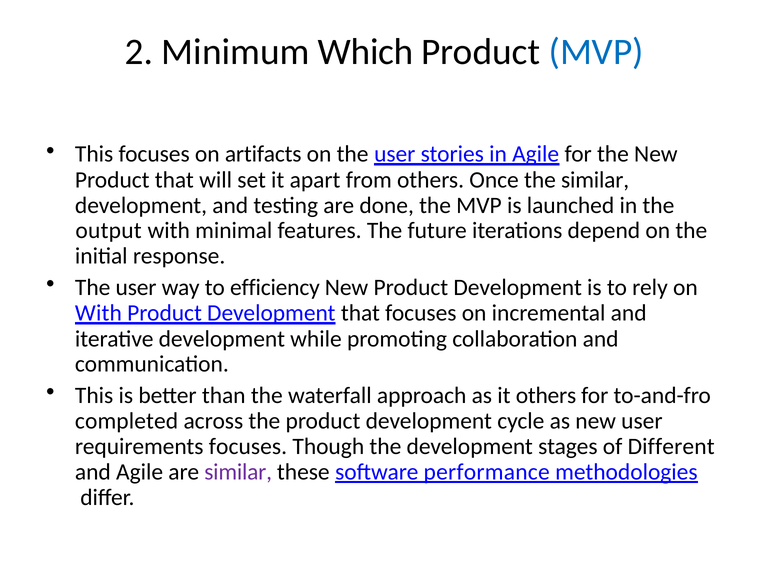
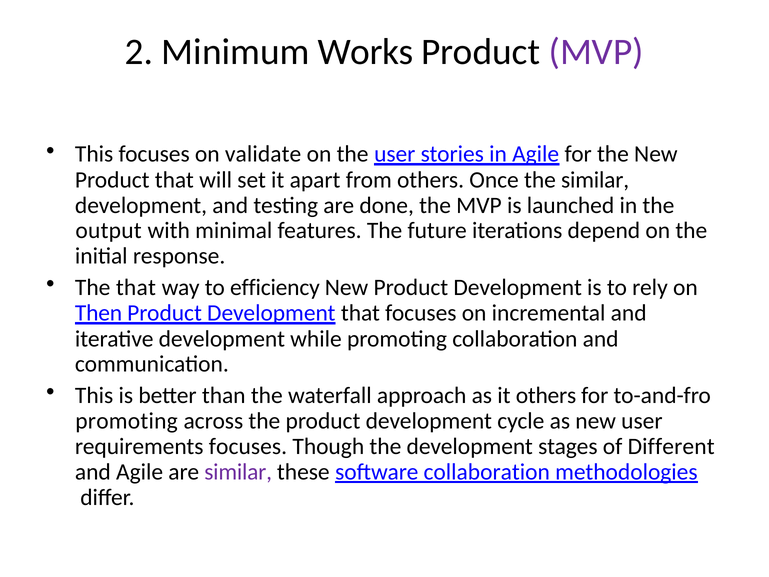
Which: Which -> Works (366, 52)
MVP colour: blue -> purple (596, 52)
artifacts: artifacts -> validate (263, 154)
user: user -> that (136, 288)
With: With -> Then (99, 313)
completed: completed -> promoting (127, 421)
software performance: performance -> collaboration (487, 472)
